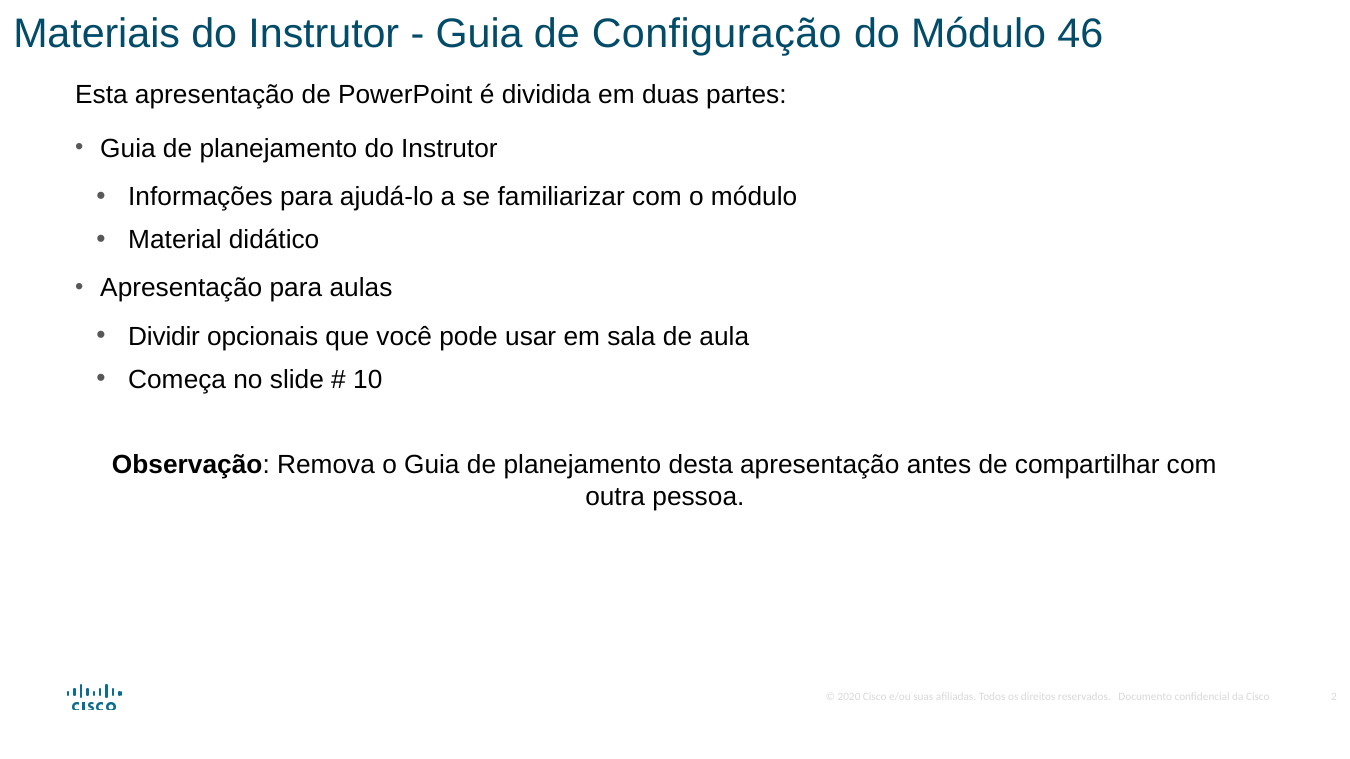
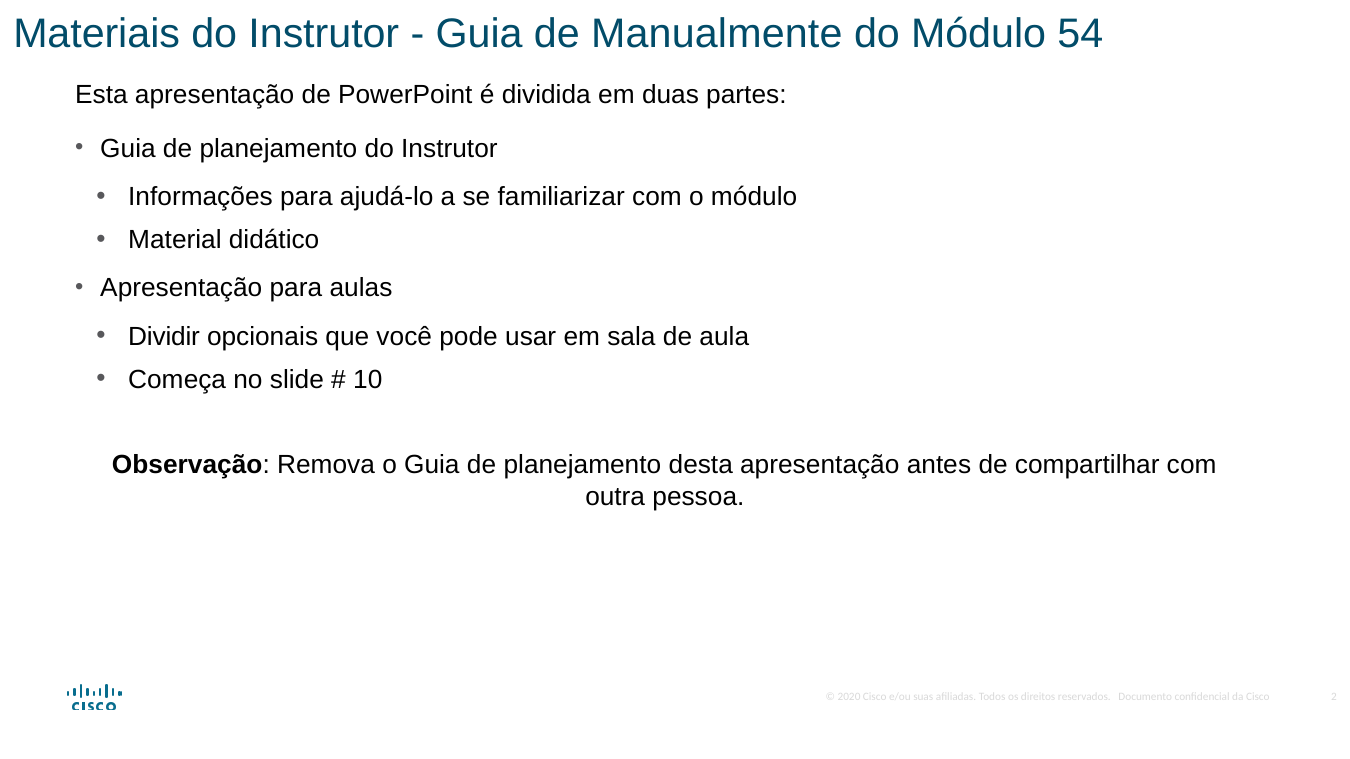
Configuração: Configuração -> Manualmente (717, 34)
46: 46 -> 54 (1080, 34)
